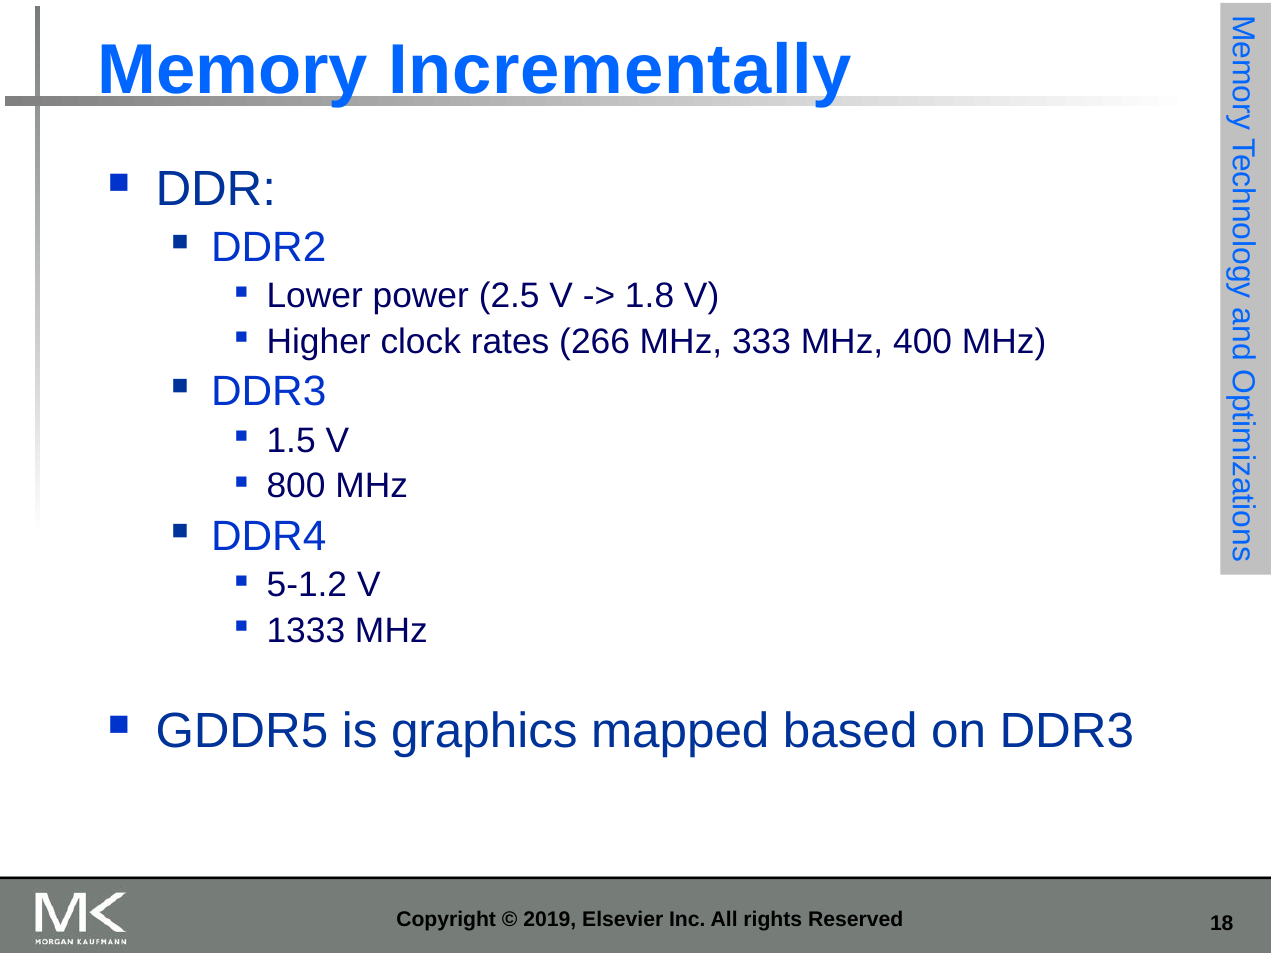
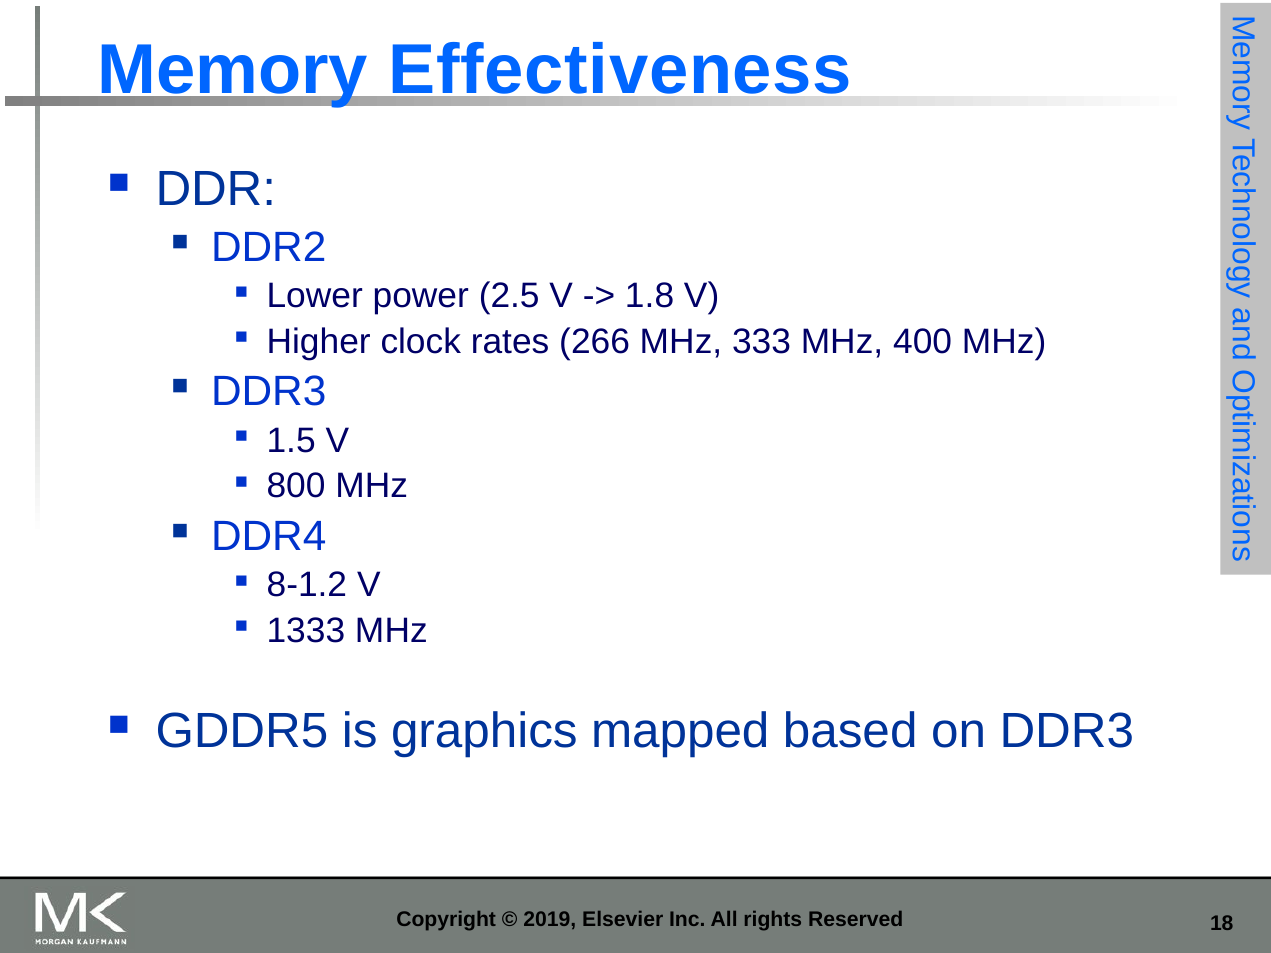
Incrementally: Incrementally -> Effectiveness (620, 70)
5-1.2: 5-1.2 -> 8-1.2 (307, 585)
